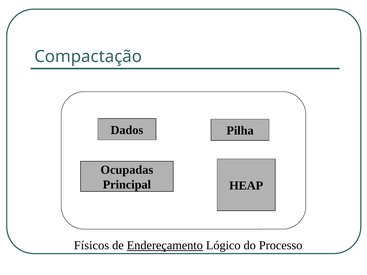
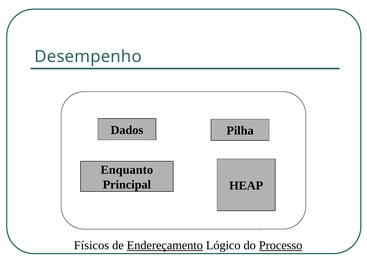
Compactação: Compactação -> Desempenho (88, 57)
Ocupadas: Ocupadas -> Enquanto (127, 170)
Processo underline: none -> present (281, 245)
